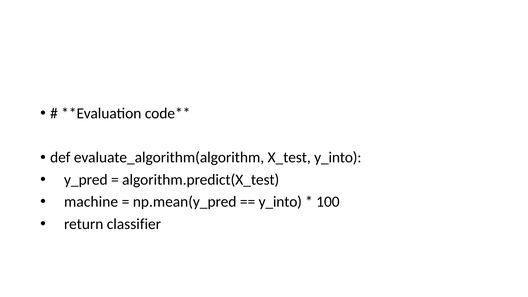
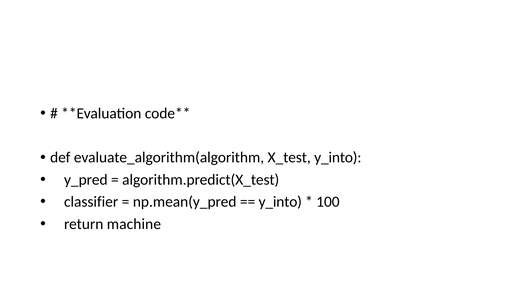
machine: machine -> classifier (91, 202)
classifier: classifier -> machine (134, 224)
